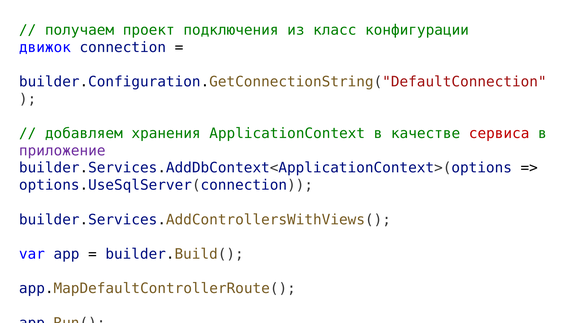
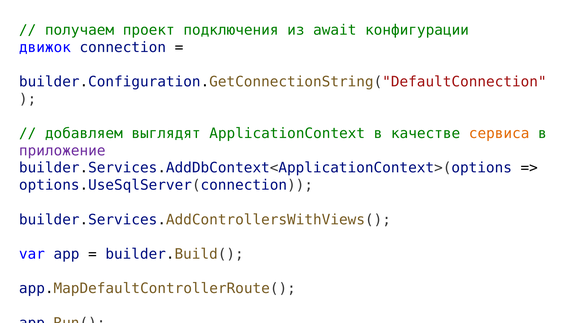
класс: класс -> await (335, 30)
хранения: хранения -> выглядят (166, 134)
сервиса colour: red -> orange (499, 134)
